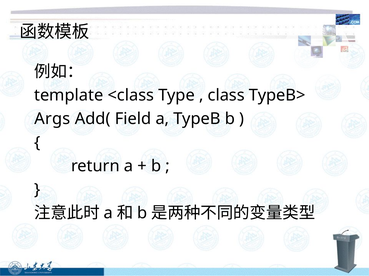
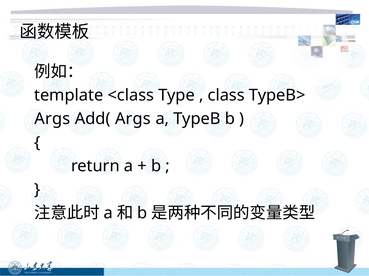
Add( Field: Field -> Args (133, 119)
